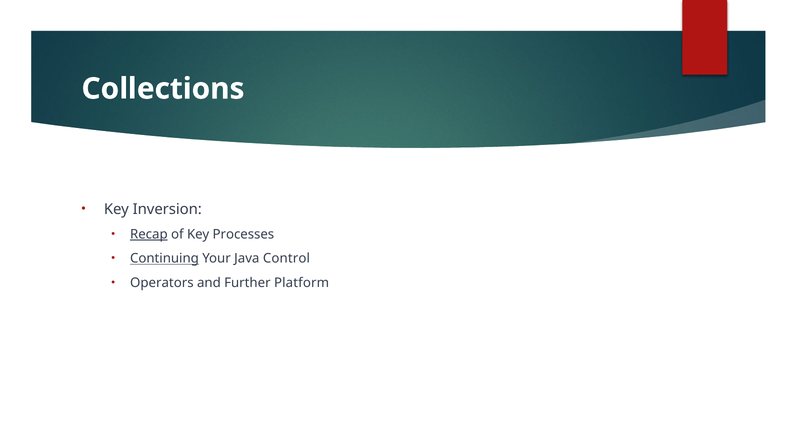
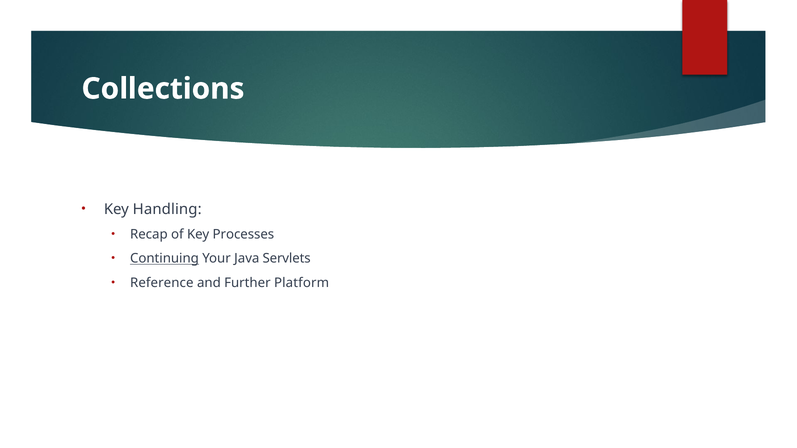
Inversion: Inversion -> Handling (167, 209)
Recap underline: present -> none (149, 235)
Control: Control -> Servlets (287, 259)
Operators: Operators -> Reference (162, 283)
